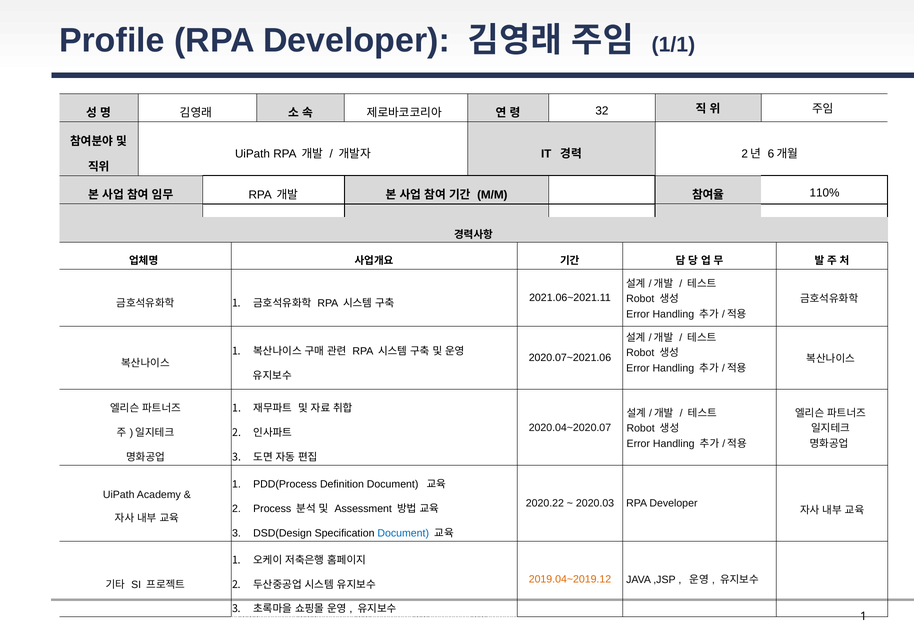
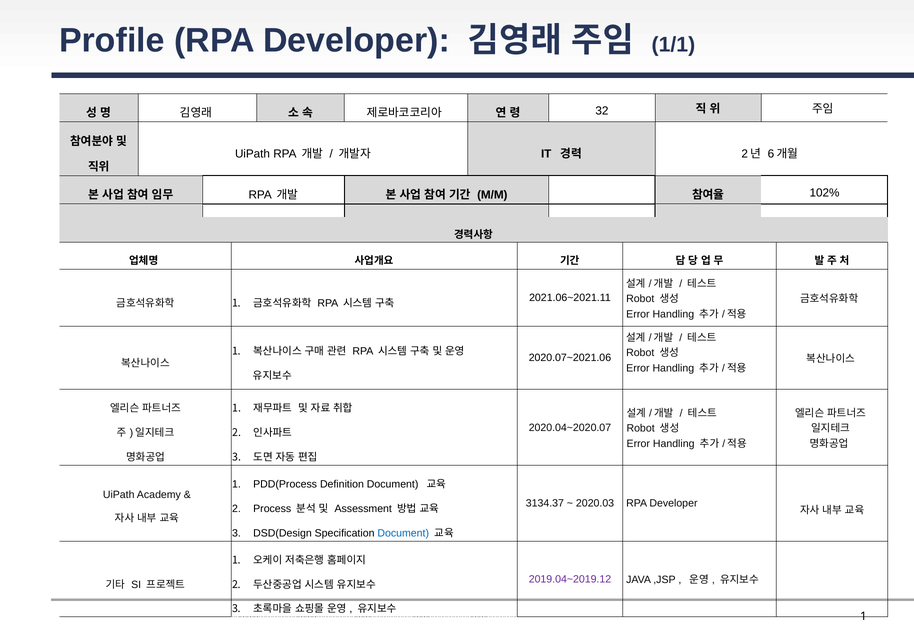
110%: 110% -> 102% (825, 193)
2020.22: 2020.22 -> 3134.37 (545, 503)
2019.04~2019.12 colour: orange -> purple (570, 579)
